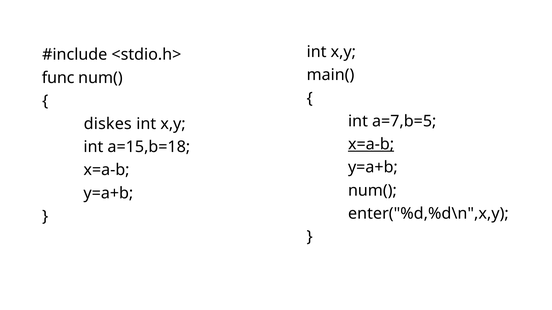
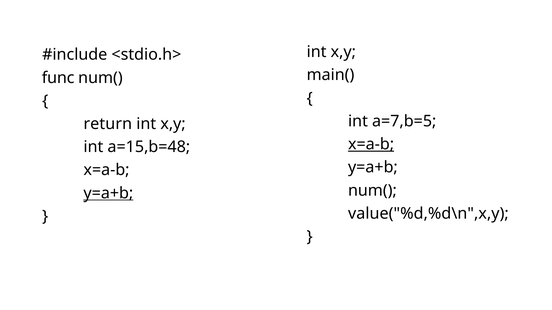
diskes: diskes -> return (108, 124)
a=15,b=18: a=15,b=18 -> a=15,b=48 (149, 147)
y=a+b underline: none -> present (108, 193)
enter("%d,%d\n",x,y: enter("%d,%d\n",x,y -> value("%d,%d\n",x,y (428, 214)
